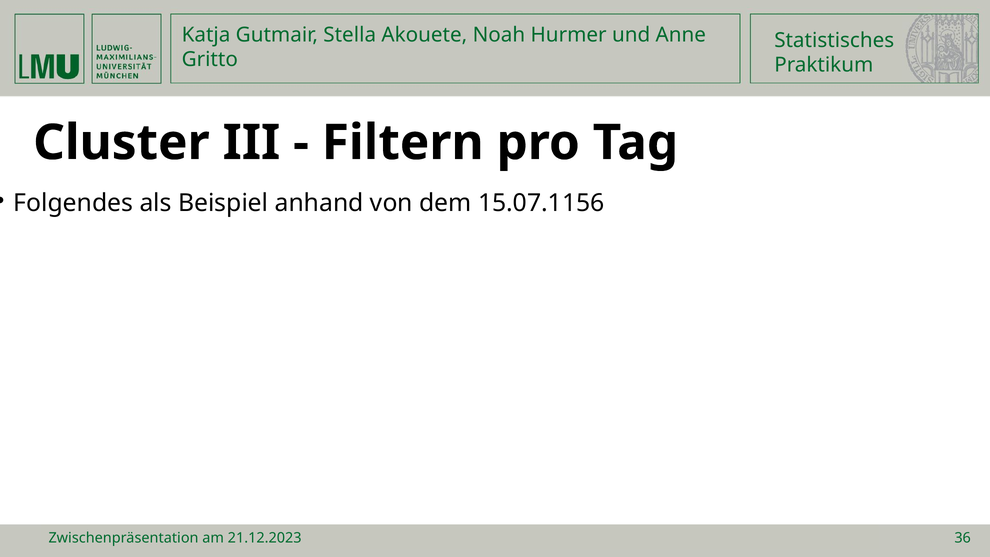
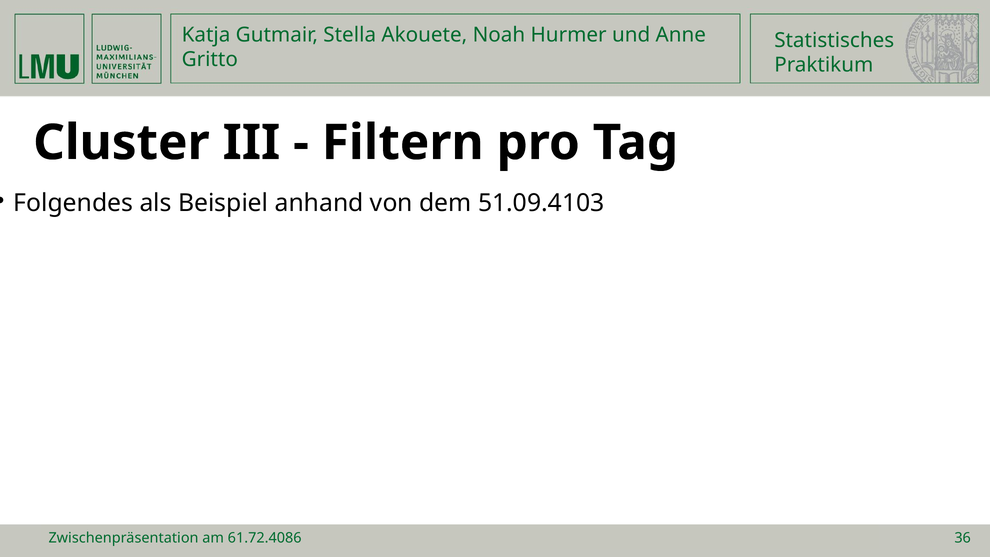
15.07.1156: 15.07.1156 -> 51.09.4103 (541, 203)
21.12.2023: 21.12.2023 -> 61.72.4086 (265, 538)
